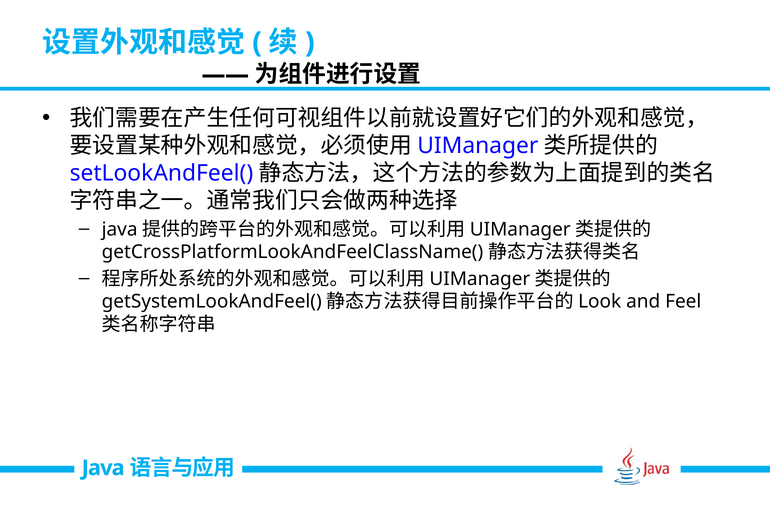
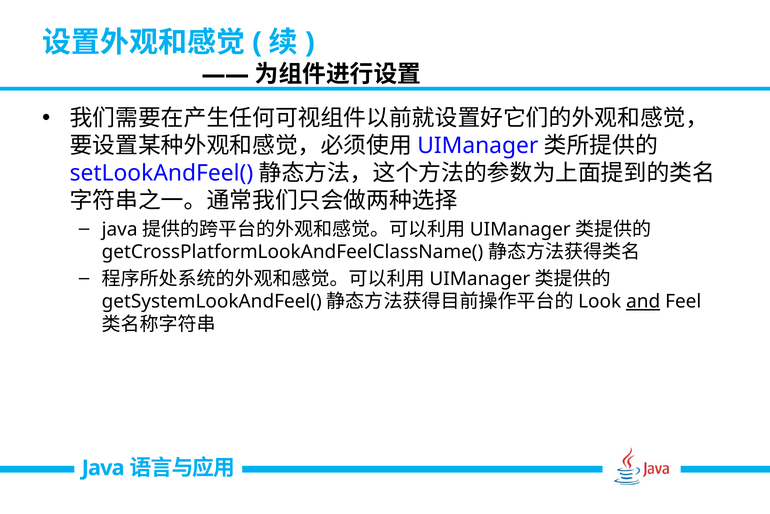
and underline: none -> present (643, 301)
